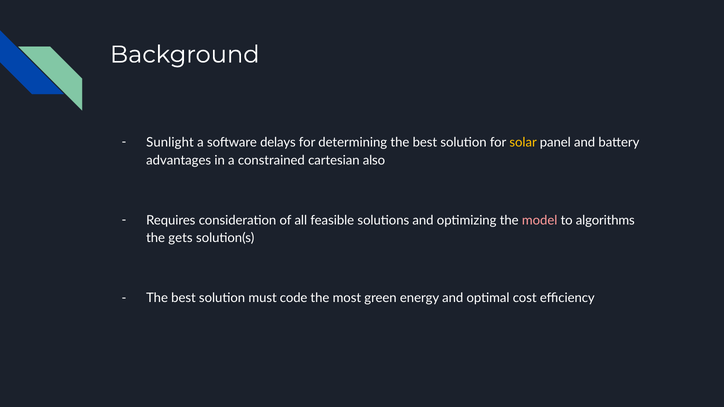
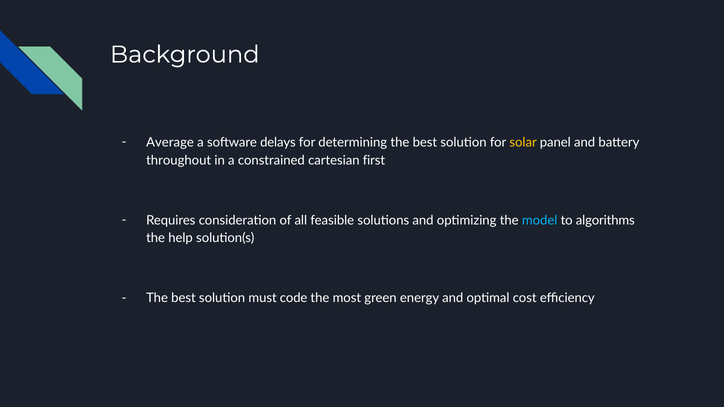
Sunlight: Sunlight -> Average (170, 142)
advantages: advantages -> throughout (179, 160)
also: also -> first (374, 160)
model colour: pink -> light blue (540, 220)
gets: gets -> help (181, 238)
